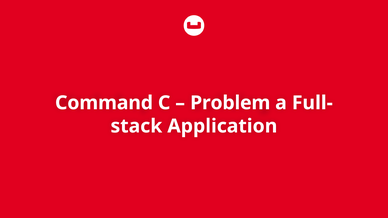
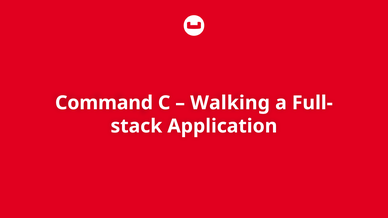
Problem: Problem -> Walking (230, 103)
